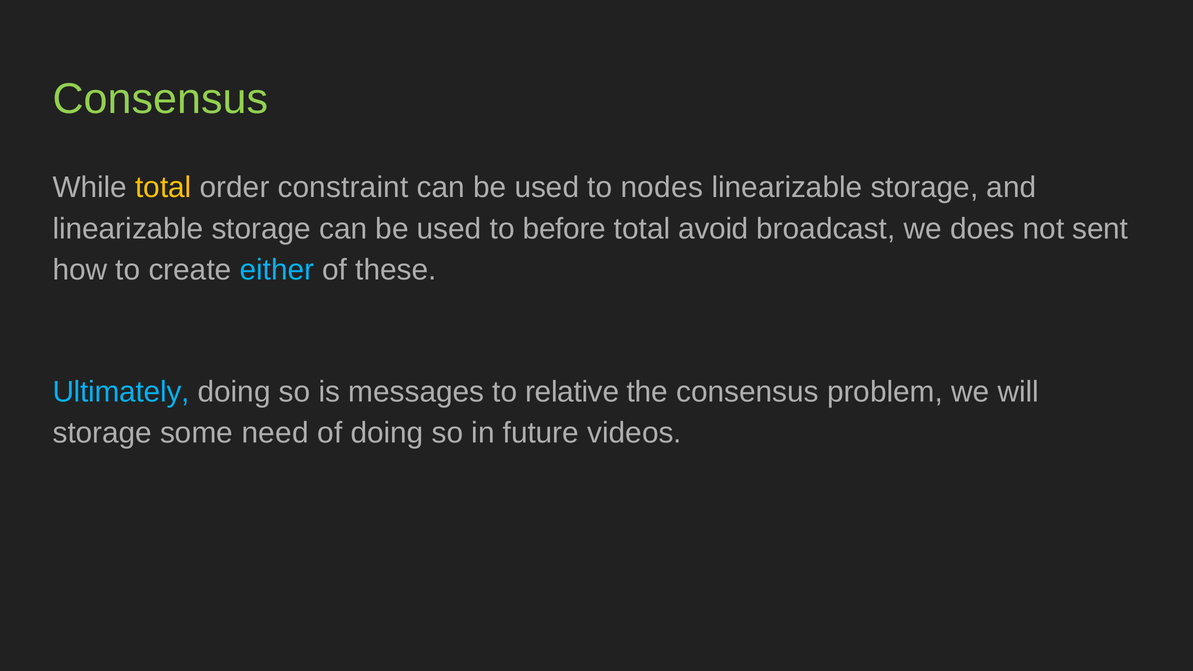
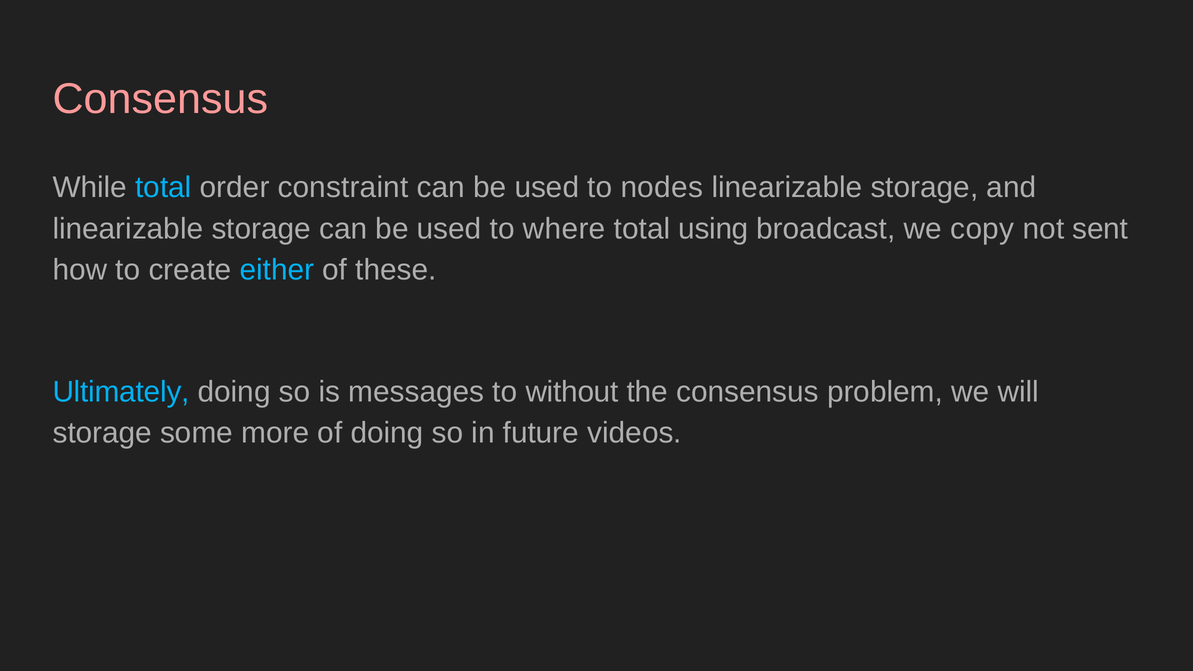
Consensus colour: light green -> pink (160, 99)
total colour: yellow -> light blue (163, 188)
before: before -> where (564, 229)
avoid: avoid -> using (713, 229)
does: does -> copy (982, 229)
relative: relative -> without (572, 392)
need: need -> more (275, 433)
